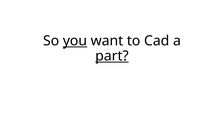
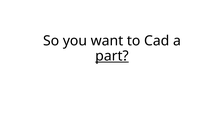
you underline: present -> none (75, 41)
